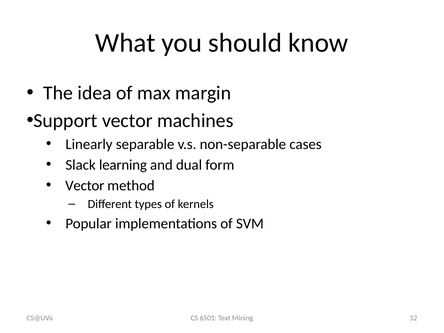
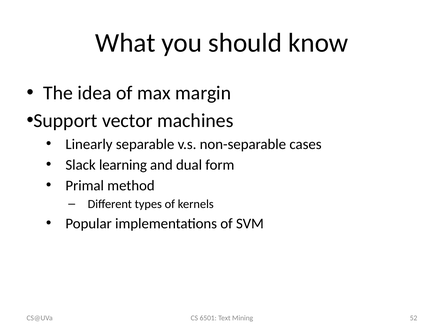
Vector: Vector -> Primal (85, 186)
